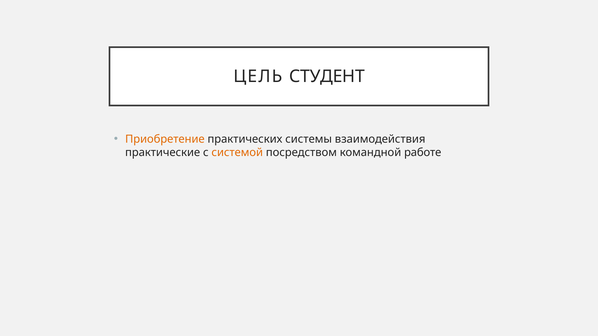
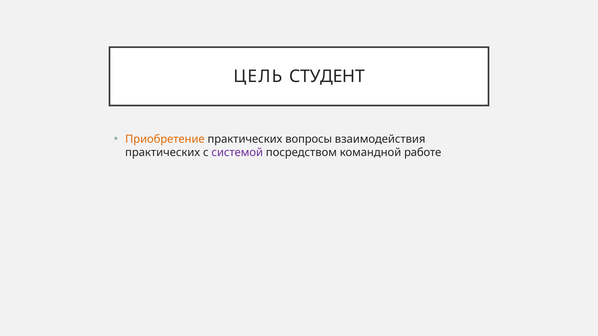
системы: системы -> вопросы (309, 139)
практические: практические -> практических (163, 153)
системой colour: orange -> purple (237, 153)
